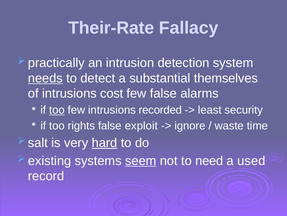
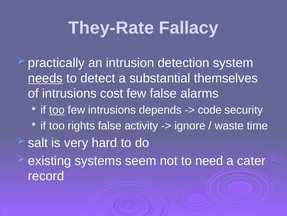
Their-Rate: Their-Rate -> They-Rate (111, 28)
recorded: recorded -> depends (160, 110)
least: least -> code (210, 110)
exploit: exploit -> activity (141, 125)
hard underline: present -> none (105, 142)
seem underline: present -> none (141, 160)
used: used -> cater (251, 160)
